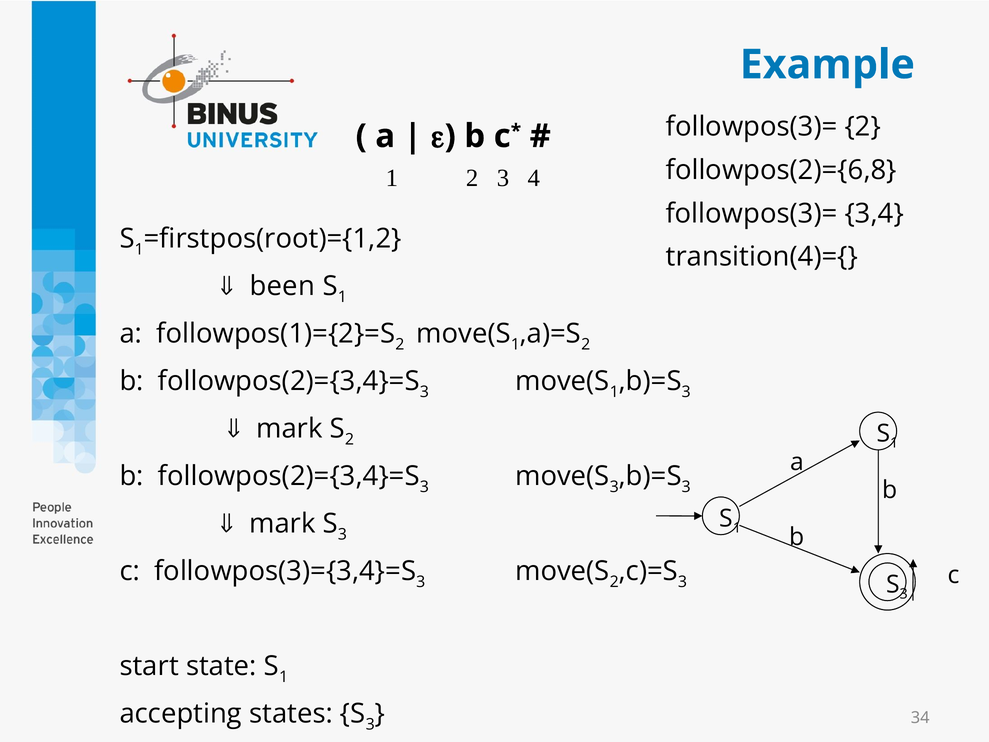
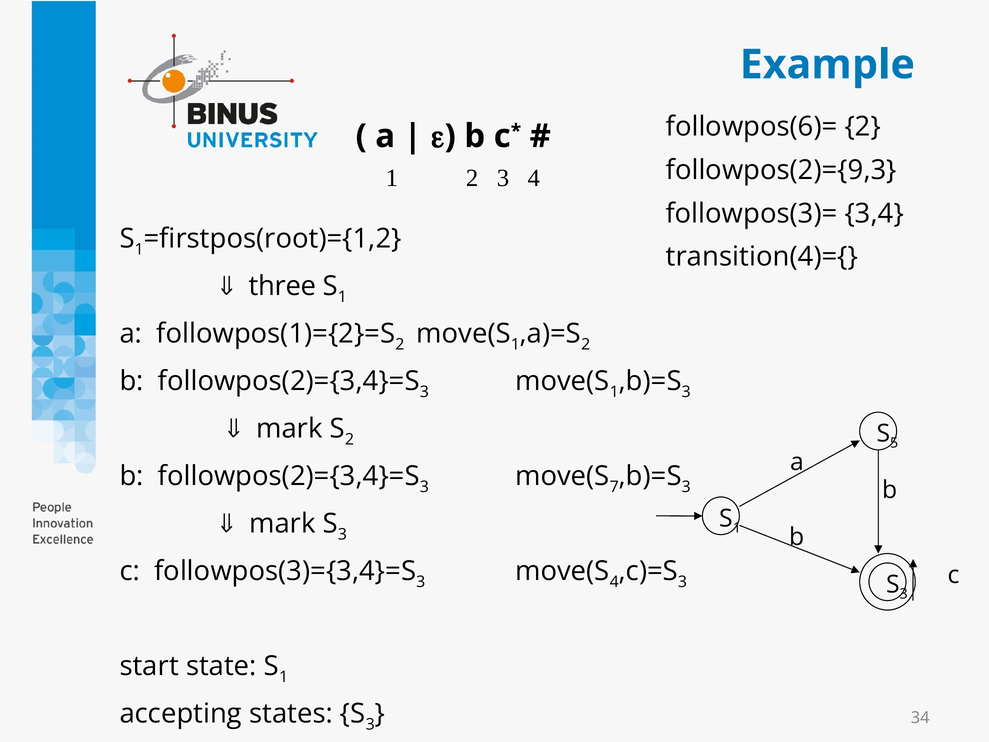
followpos(3)=: followpos(3)= -> followpos(6)= (752, 127)
followpos(2)={6,8: followpos(2)={6,8 -> followpos(2)={9,3 (781, 170)
been: been -> three (282, 286)
1: 1 -> 5 (894, 443)
3: 3 -> 7 (614, 487)
2: 2 -> 4 (614, 582)
